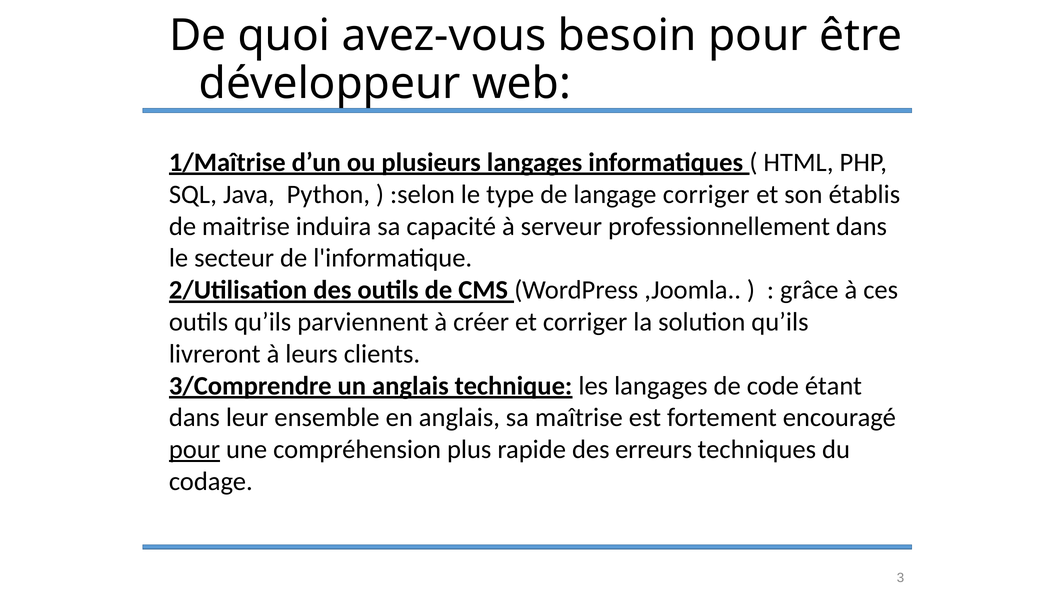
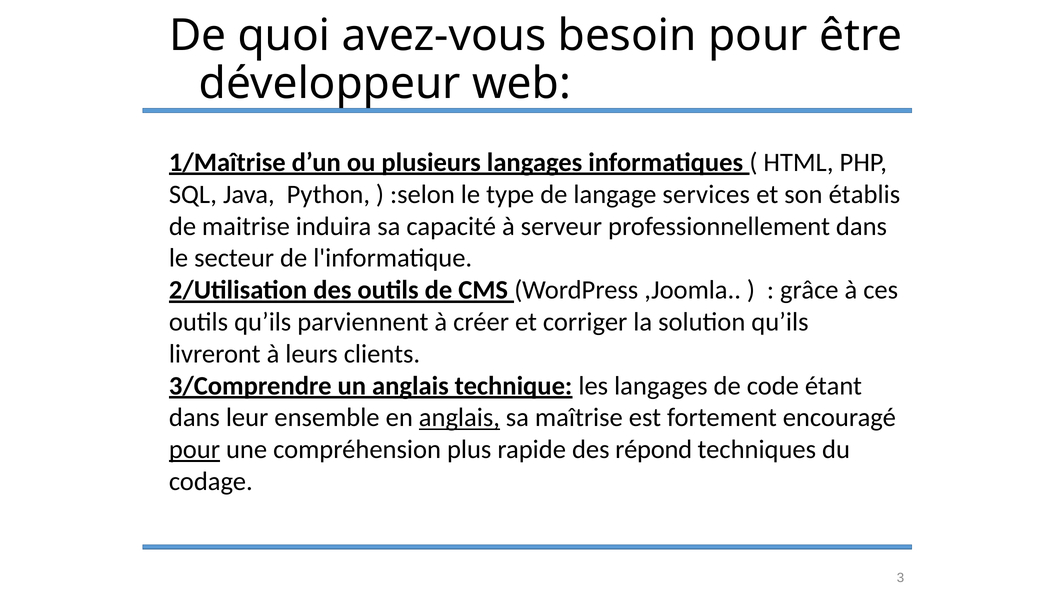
langage corriger: corriger -> services (706, 194)
anglais underline: none -> present (459, 418)
erreurs: erreurs -> répond (654, 450)
